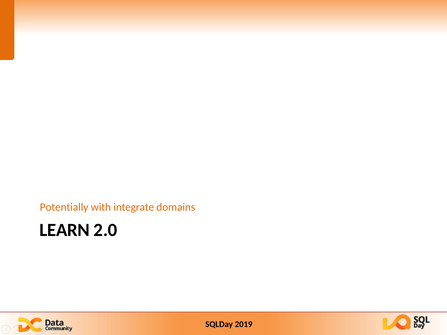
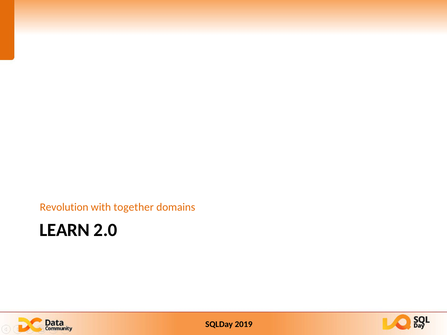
Potentially: Potentially -> Revolution (64, 207)
integrate: integrate -> together (134, 207)
